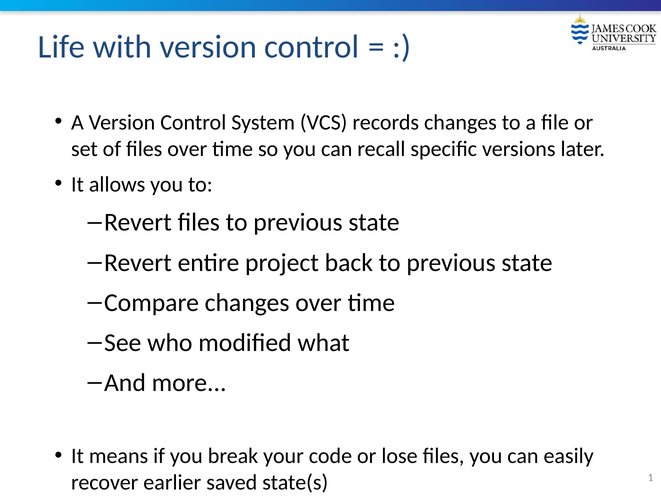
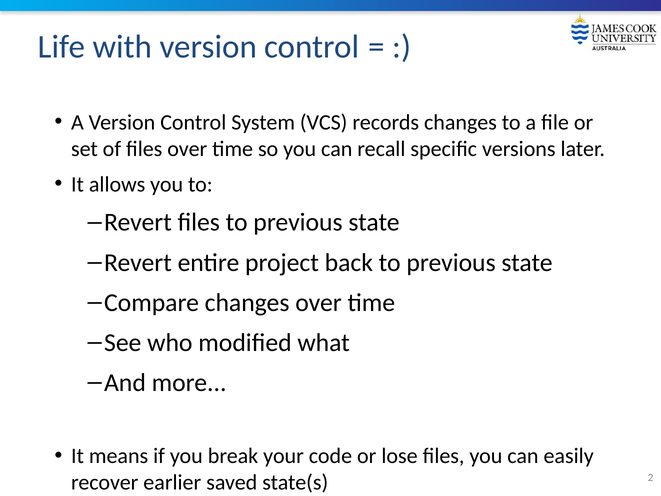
1: 1 -> 2 (651, 477)
